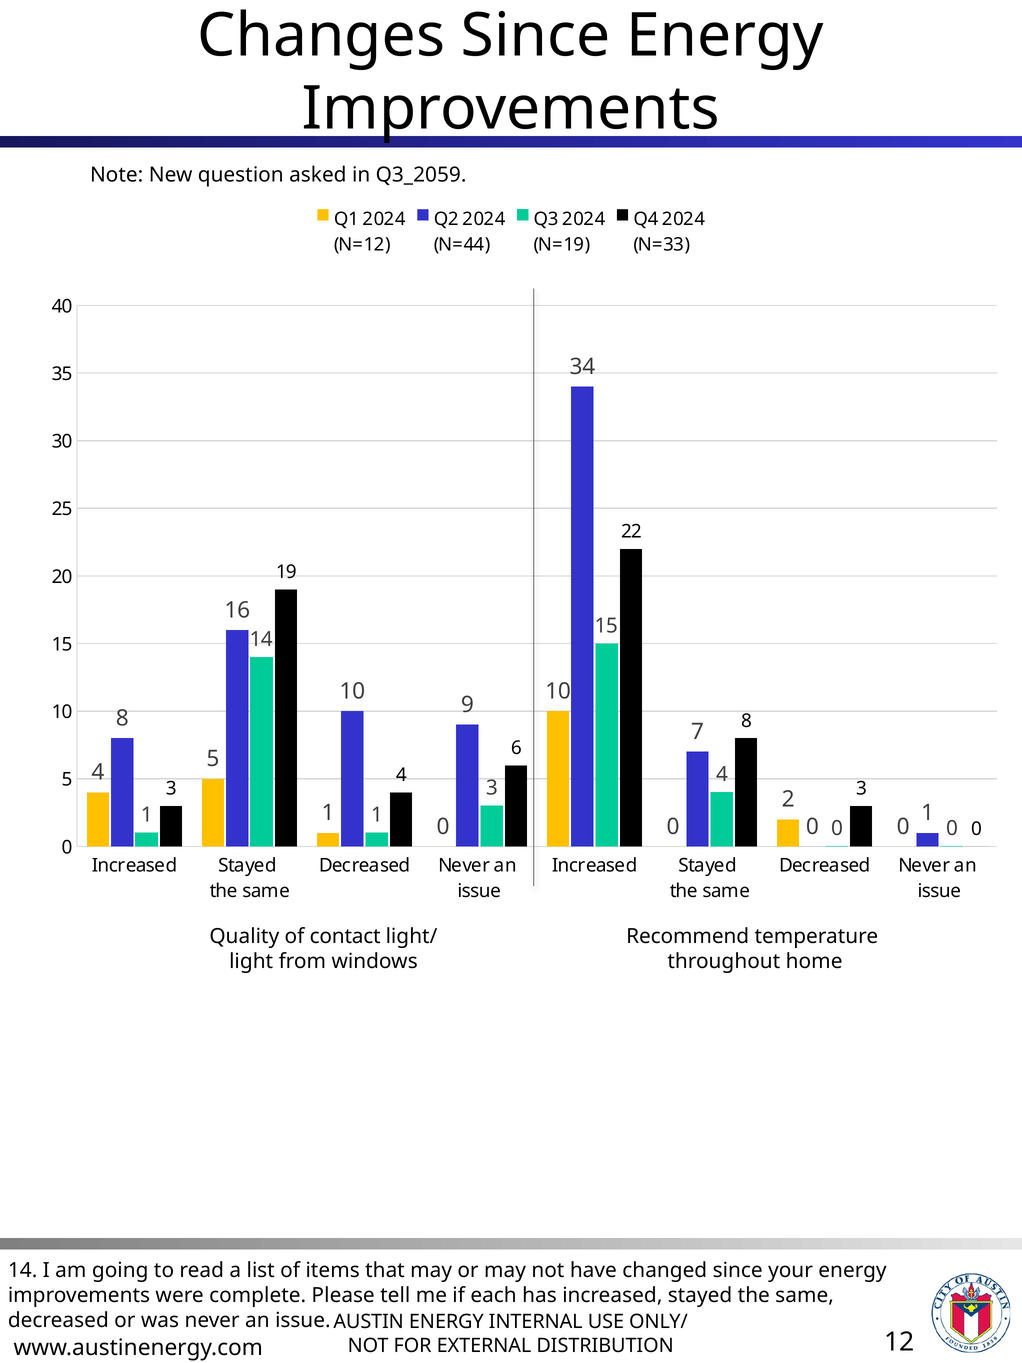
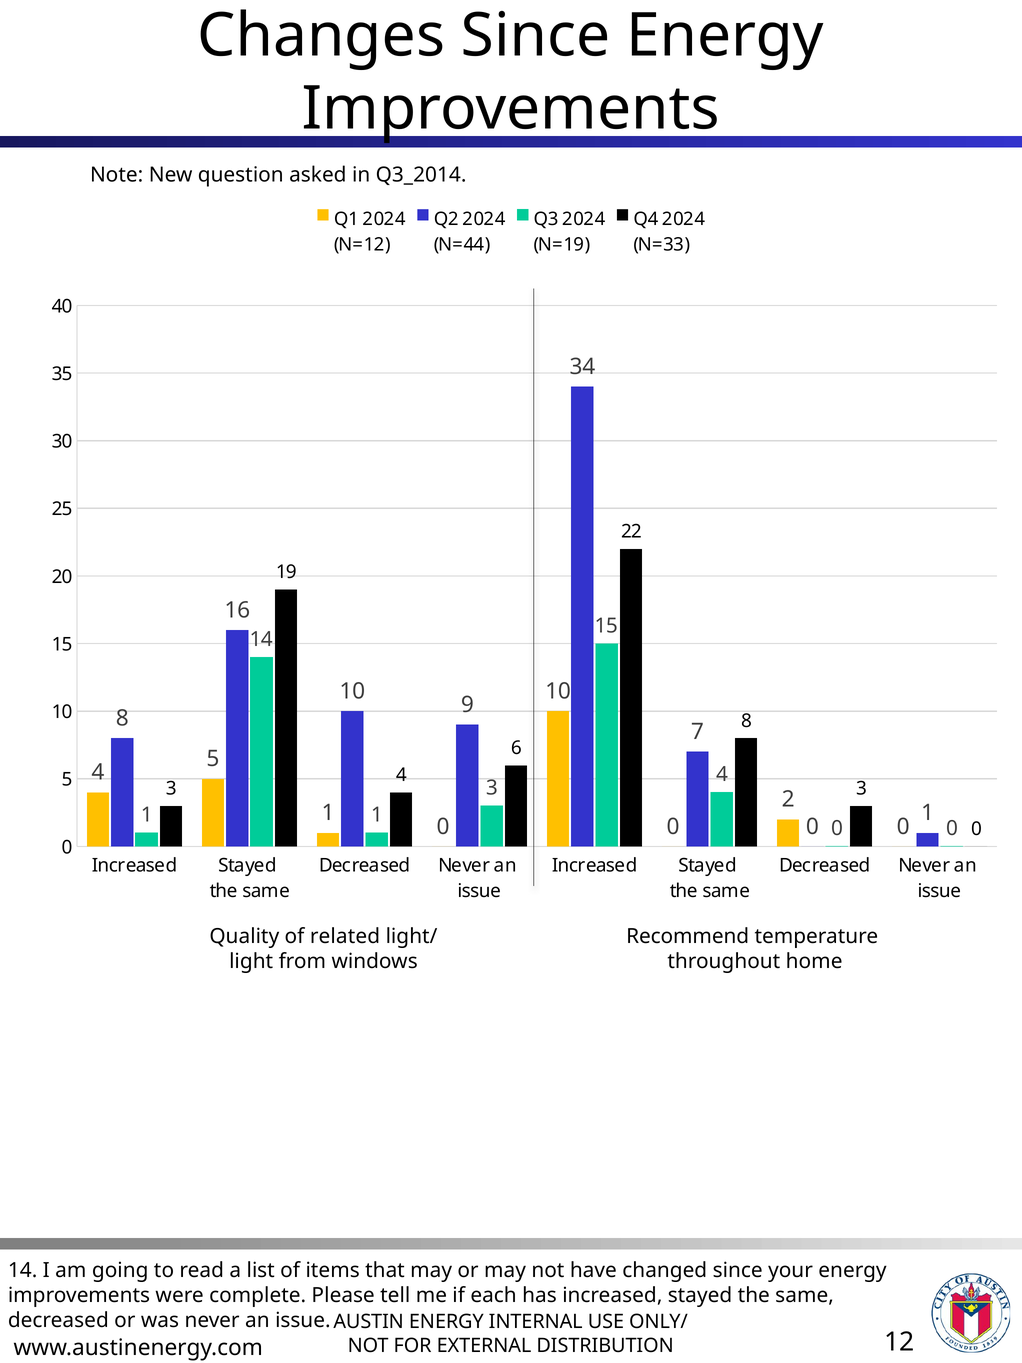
Q3_2059: Q3_2059 -> Q3_2014 (421, 175)
contact: contact -> related (345, 936)
